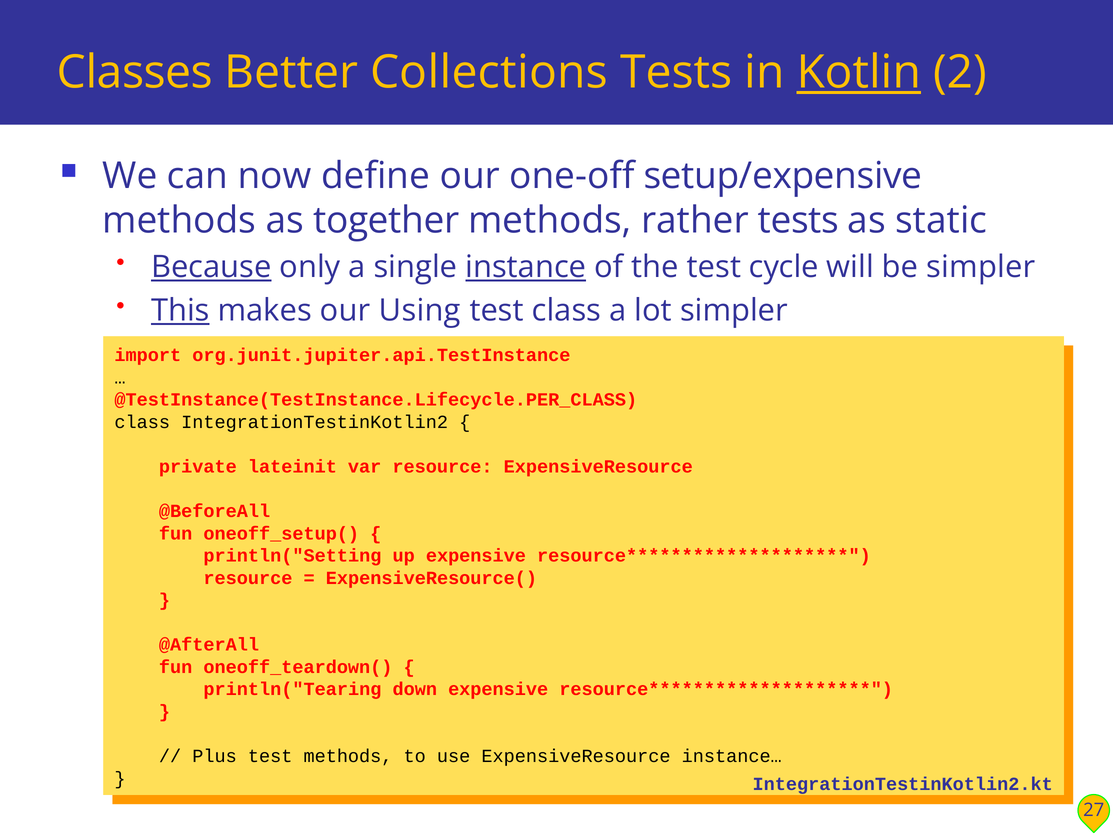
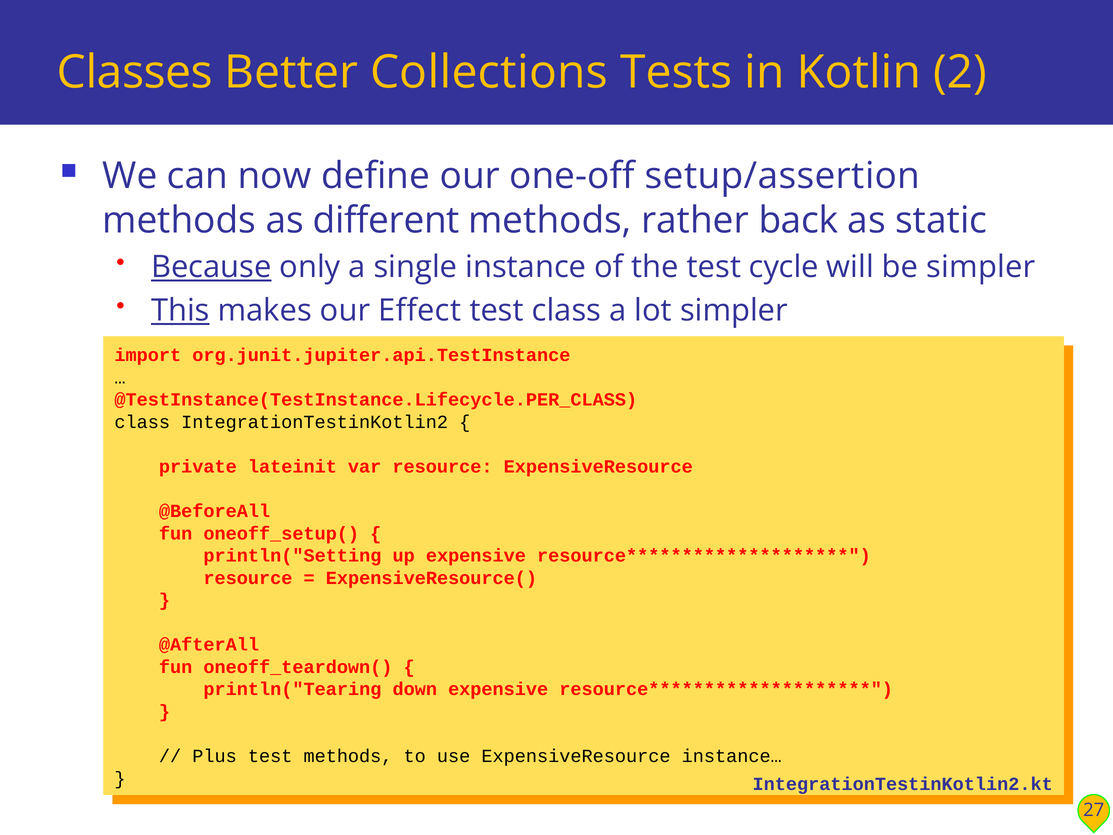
Kotlin underline: present -> none (859, 73)
setup/expensive: setup/expensive -> setup/assertion (782, 176)
together: together -> different (386, 221)
rather tests: tests -> back (798, 221)
instance underline: present -> none (526, 267)
Using: Using -> Effect (420, 311)
